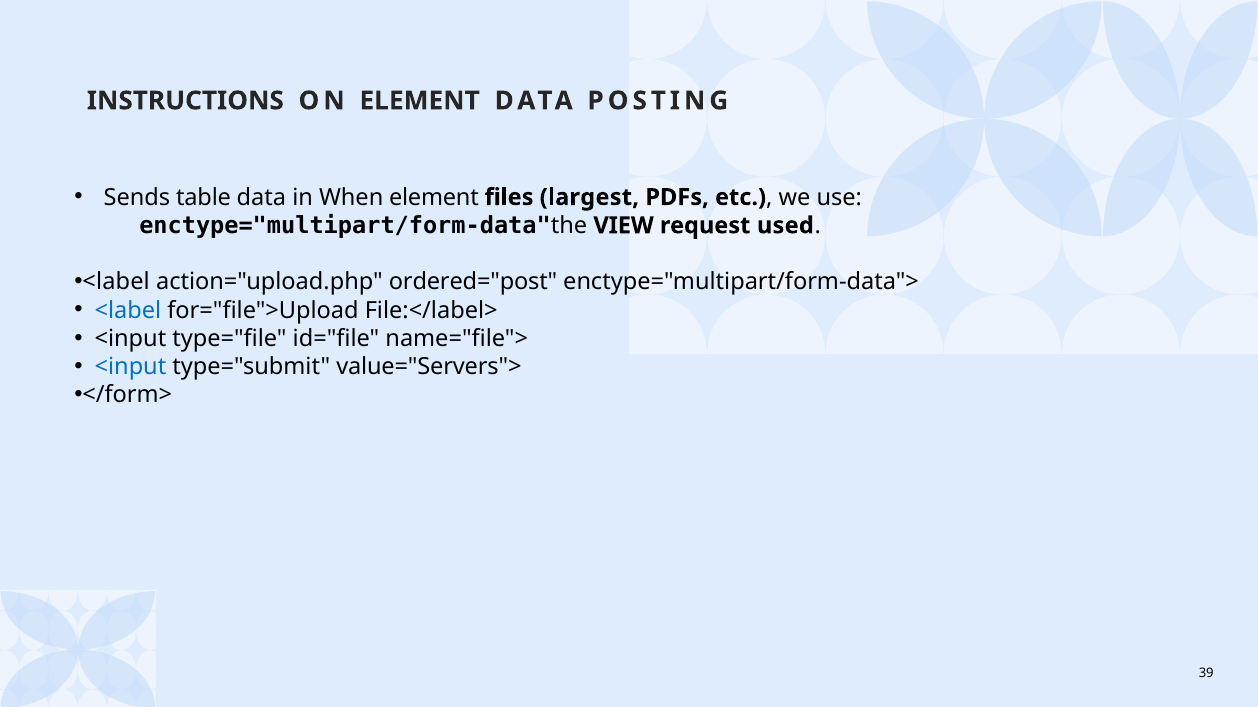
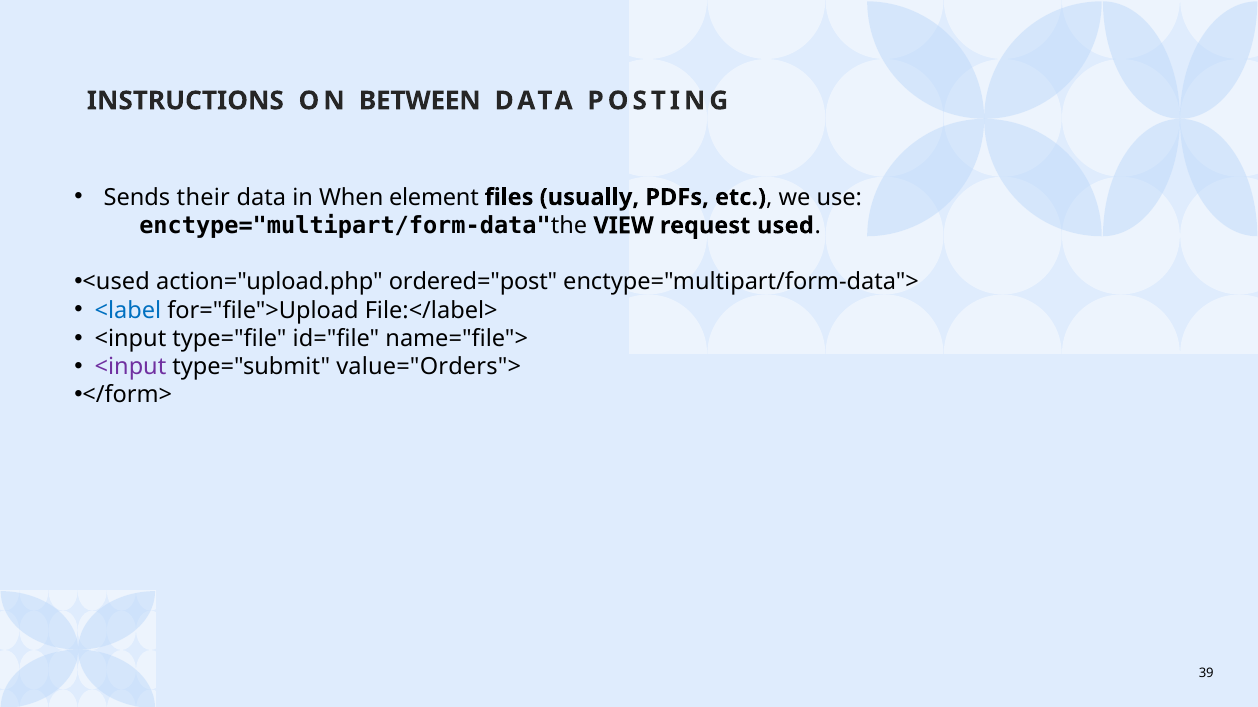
ON ELEMENT: ELEMENT -> BETWEEN (420, 101)
table: table -> their (203, 197)
largest: largest -> usually (589, 197)
<label: <label -> <used (116, 282)
<input colour: blue -> purple (130, 367)
value="Servers">: value="Servers"> -> value="Orders"> (429, 367)
